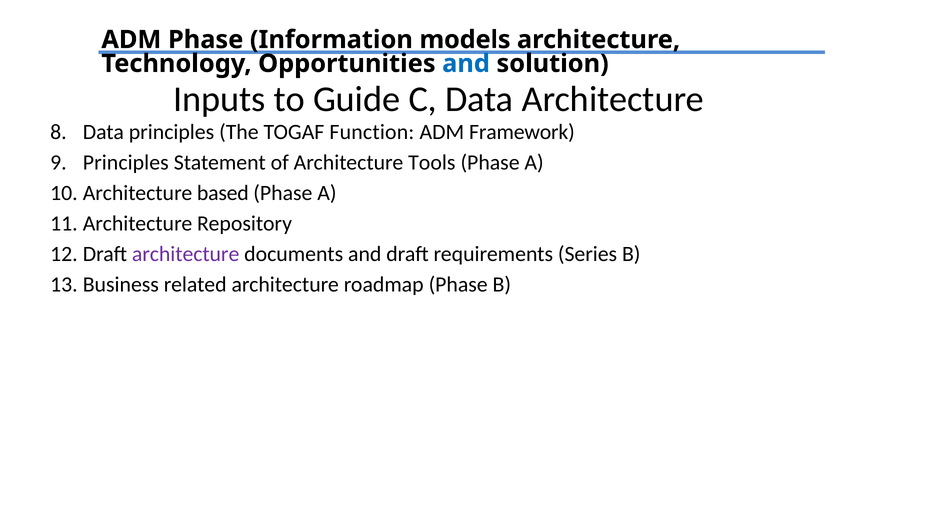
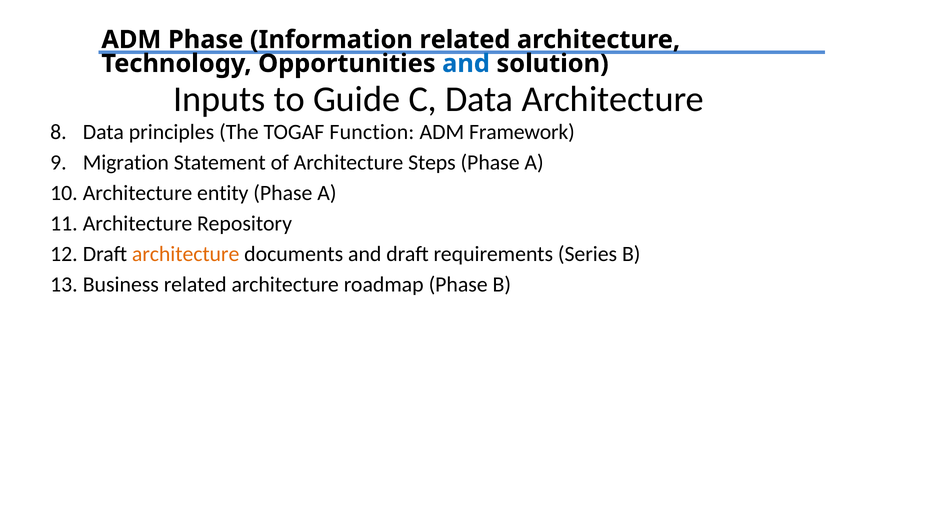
Information models: models -> related (465, 40)
Principles: Principles -> Migration (126, 163)
Tools: Tools -> Steps (432, 163)
based: based -> entity (223, 193)
architecture colour: purple -> orange (186, 254)
